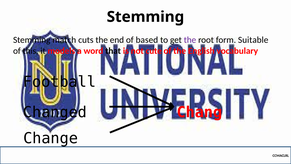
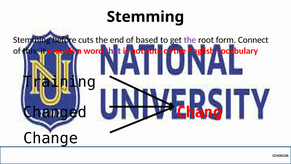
match: match -> before (64, 40)
Suitable: Suitable -> Connect (253, 40)
that colour: black -> purple (113, 51)
Football: Football -> Training (59, 82)
